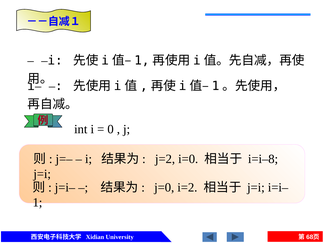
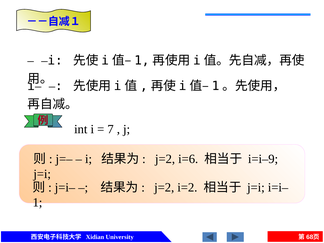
0: 0 -> 7 (111, 129)
i=0: i=0 -> i=6 (188, 159)
i=i–8: i=i–8 -> i=i–9 (263, 159)
j=0: j=0 -> j=2 (164, 187)
